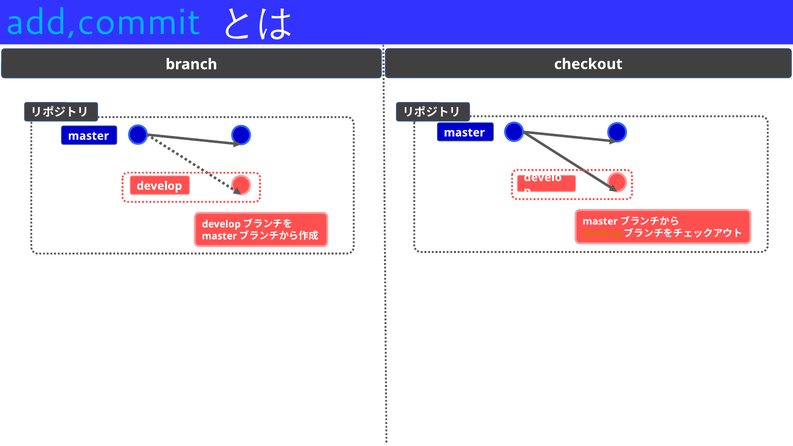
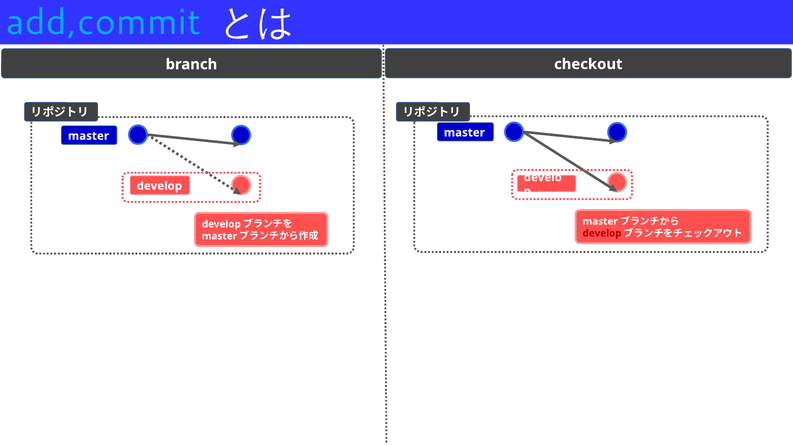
develop colour: orange -> red (602, 233)
